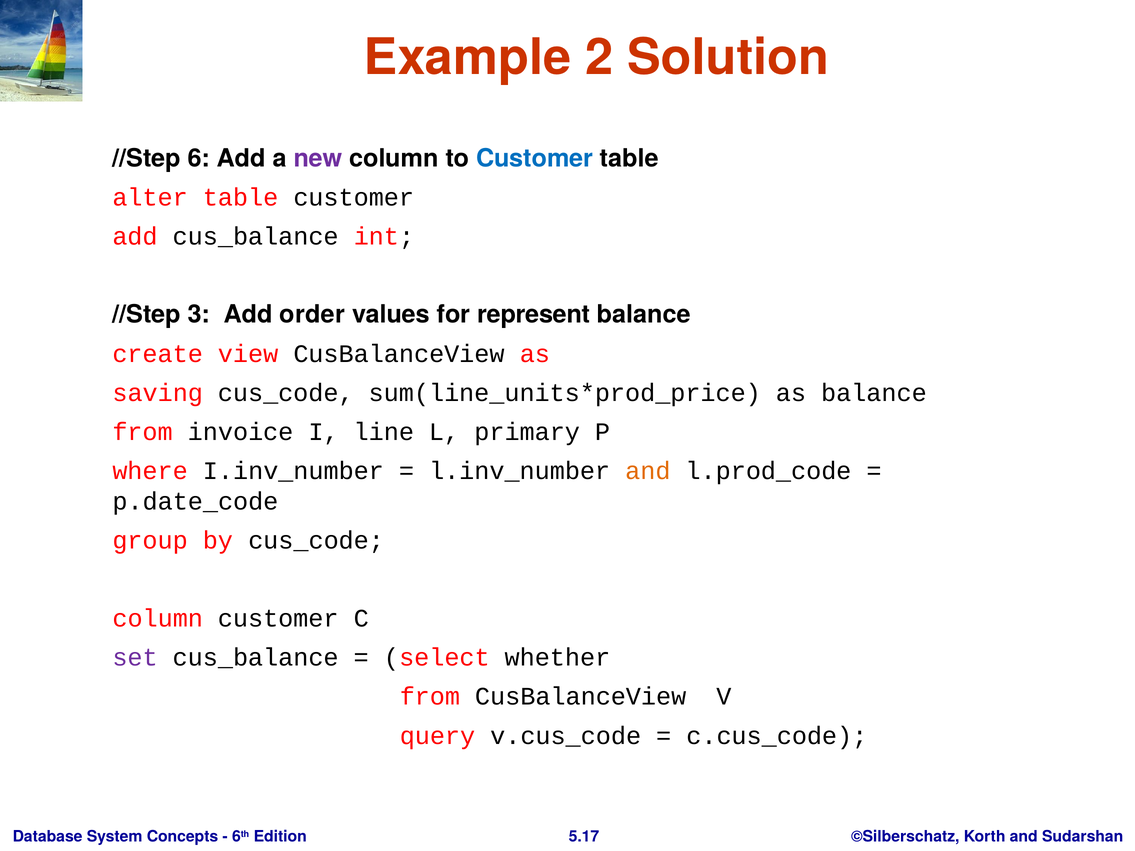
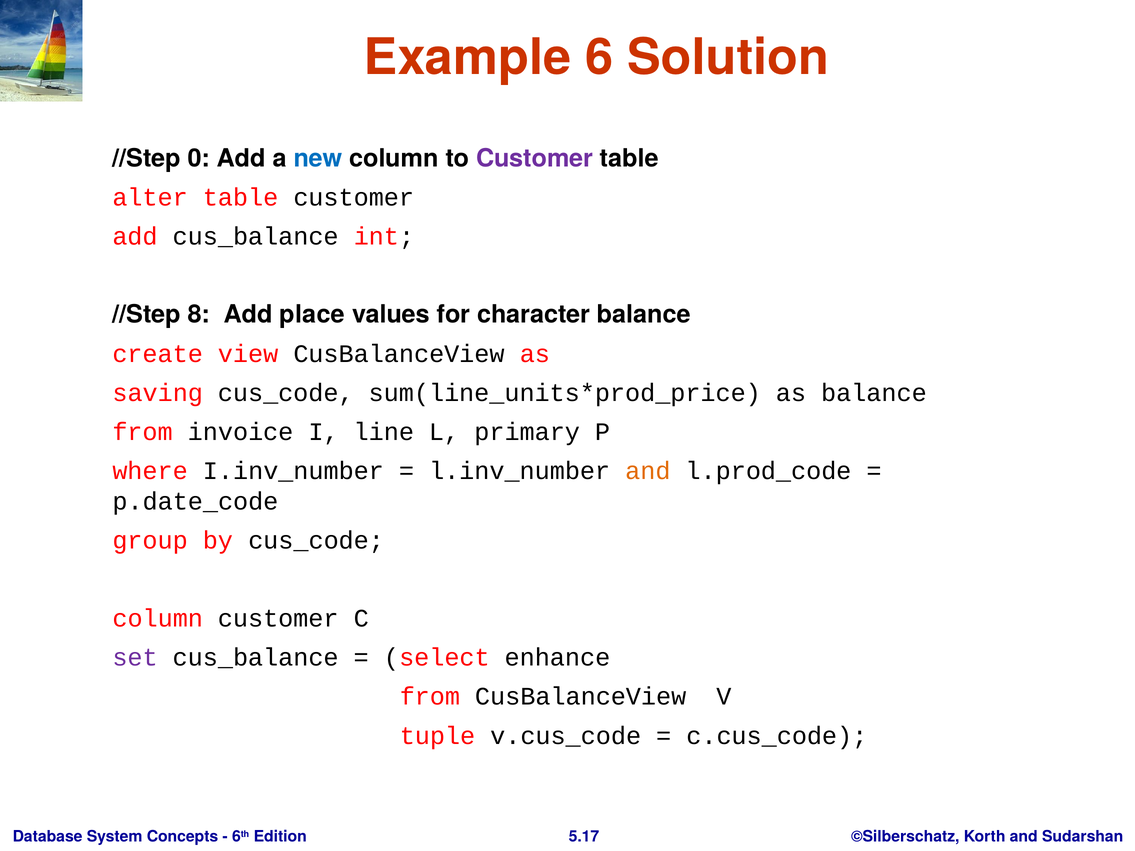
2: 2 -> 6 (599, 58)
6: 6 -> 0 (199, 158)
new colour: purple -> blue (318, 158)
Customer colour: blue -> purple (535, 158)
3: 3 -> 8 (199, 315)
order: order -> place (312, 315)
represent: represent -> character (534, 315)
whether: whether -> enhance (557, 658)
query: query -> tuple (437, 736)
